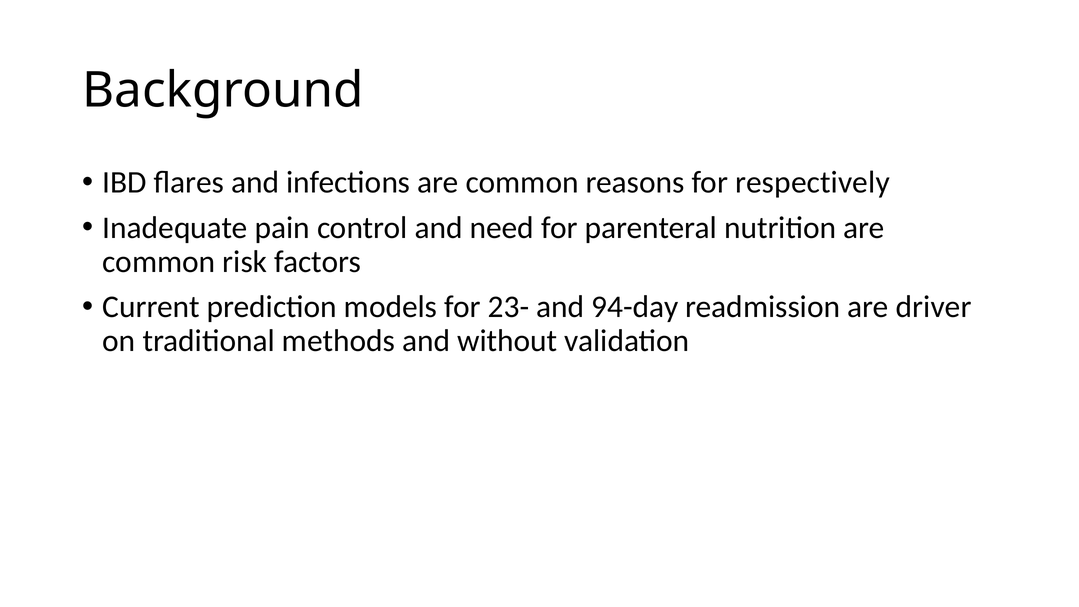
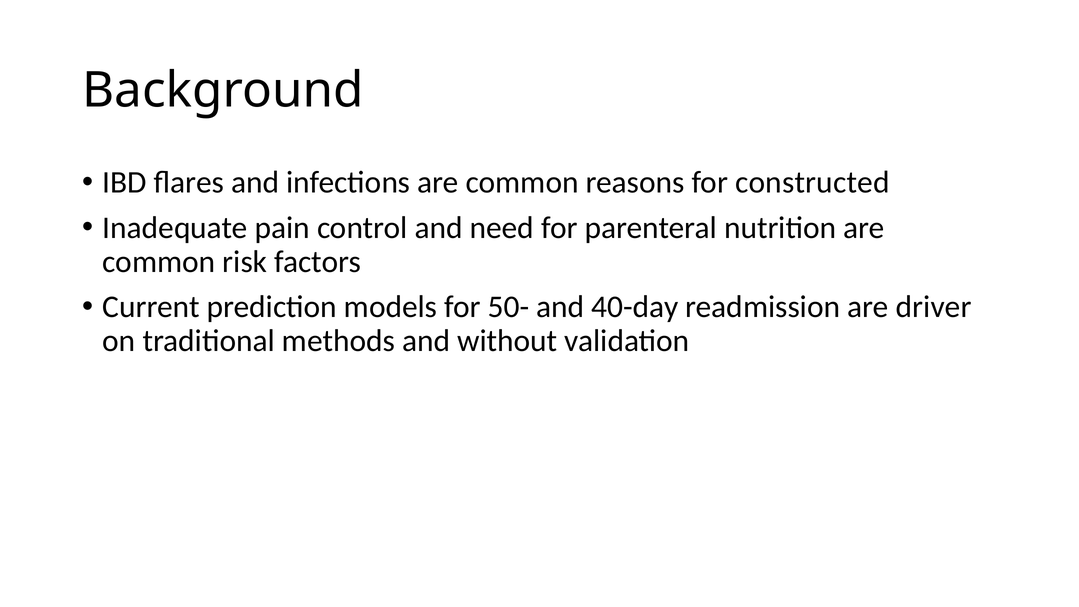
respectively: respectively -> constructed (812, 182)
23-: 23- -> 50- (509, 307)
94-day: 94-day -> 40-day (635, 307)
